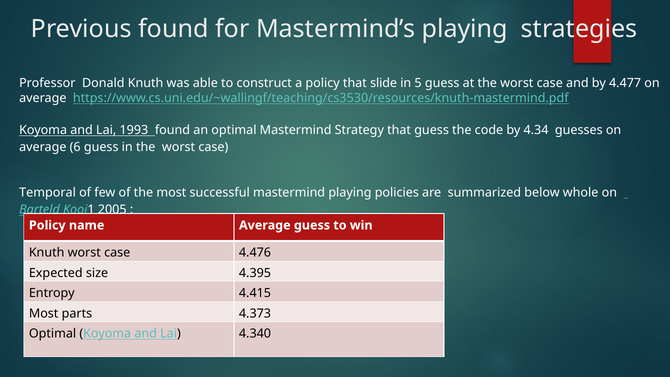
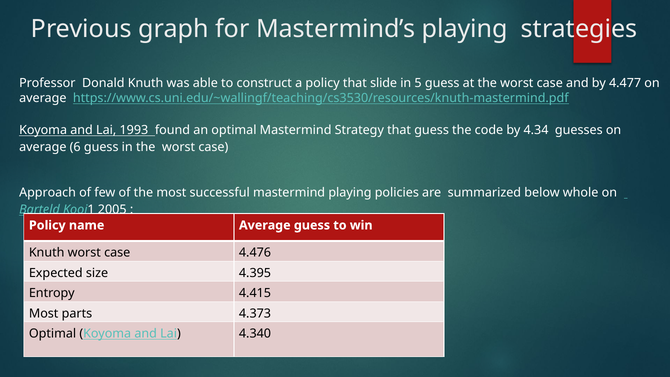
Previous found: found -> graph (174, 29)
Temporal: Temporal -> Approach (48, 193)
